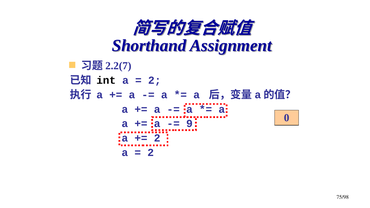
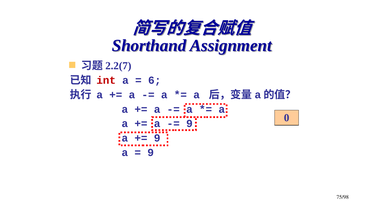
int colour: black -> red (106, 80)
2: 2 -> 6 (155, 80)
2: 2 -> 9 (157, 138)
2: 2 -> 9 (151, 153)
